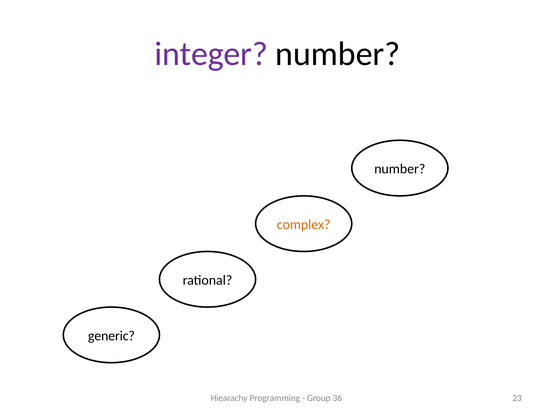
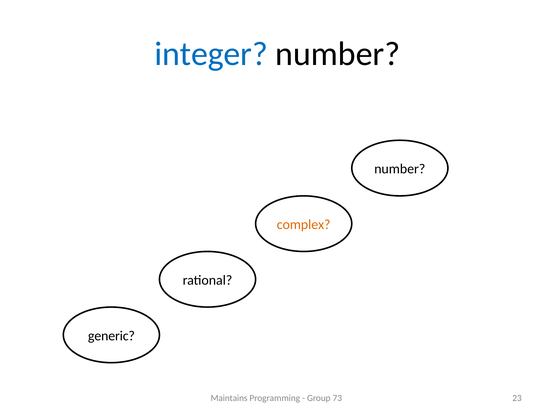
integer colour: purple -> blue (211, 54)
Hiearachy: Hiearachy -> Maintains (229, 397)
36: 36 -> 73 (337, 397)
